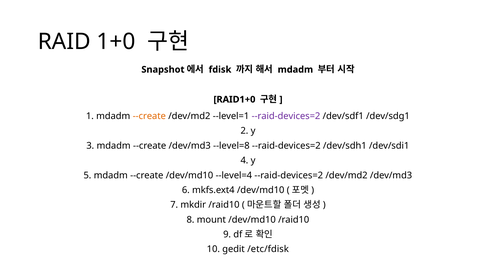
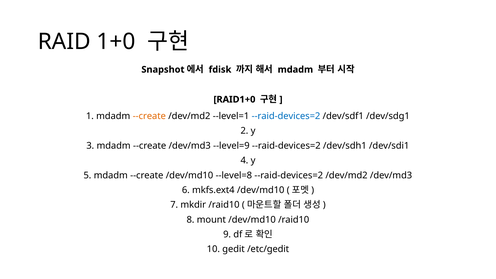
--raid-devices=2 colour: purple -> blue (286, 116)
--level=8: --level=8 -> --level=9 (231, 146)
--level=4: --level=4 -> --level=8 (234, 175)
/etc/fdisk: /etc/fdisk -> /etc/gedit (268, 249)
